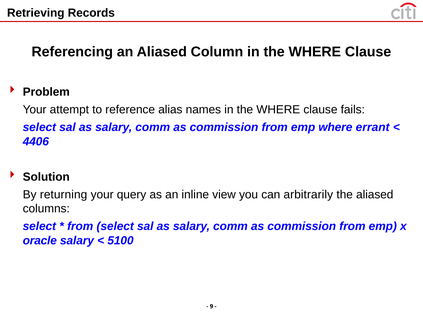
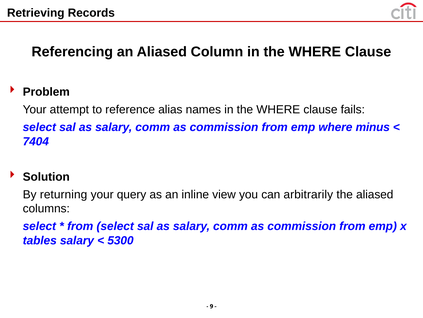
errant: errant -> minus (373, 127)
4406: 4406 -> 7404 (36, 141)
oracle: oracle -> tables (40, 240)
5100: 5100 -> 5300 (120, 240)
